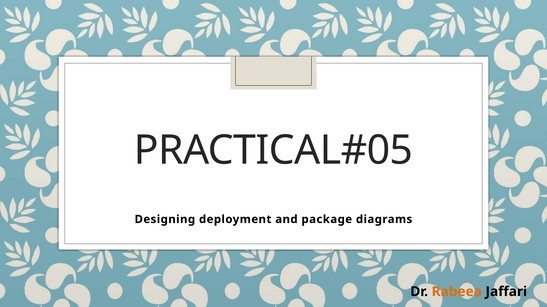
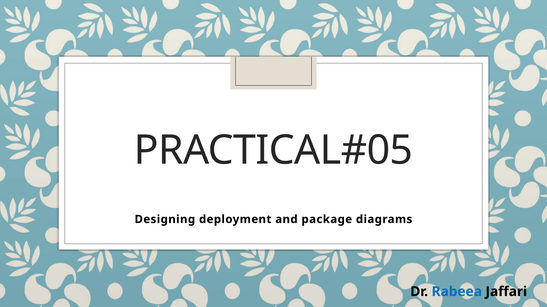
Rabeea colour: orange -> blue (457, 292)
